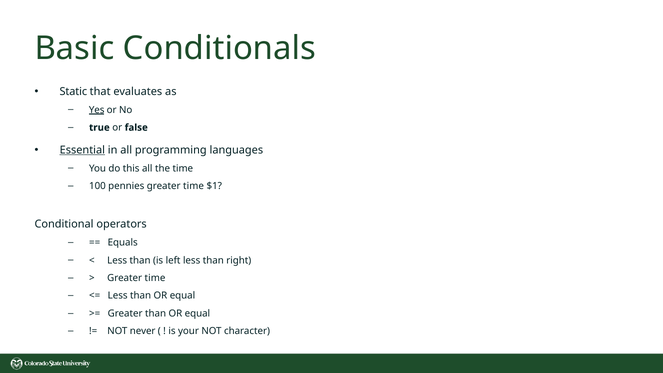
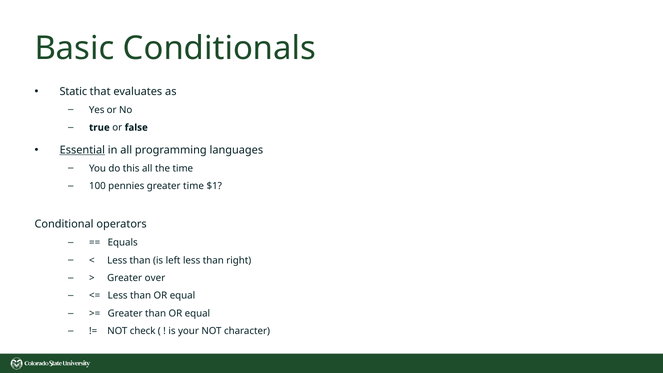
Yes underline: present -> none (97, 110)
time: time -> over (155, 278)
never: never -> check (143, 331)
